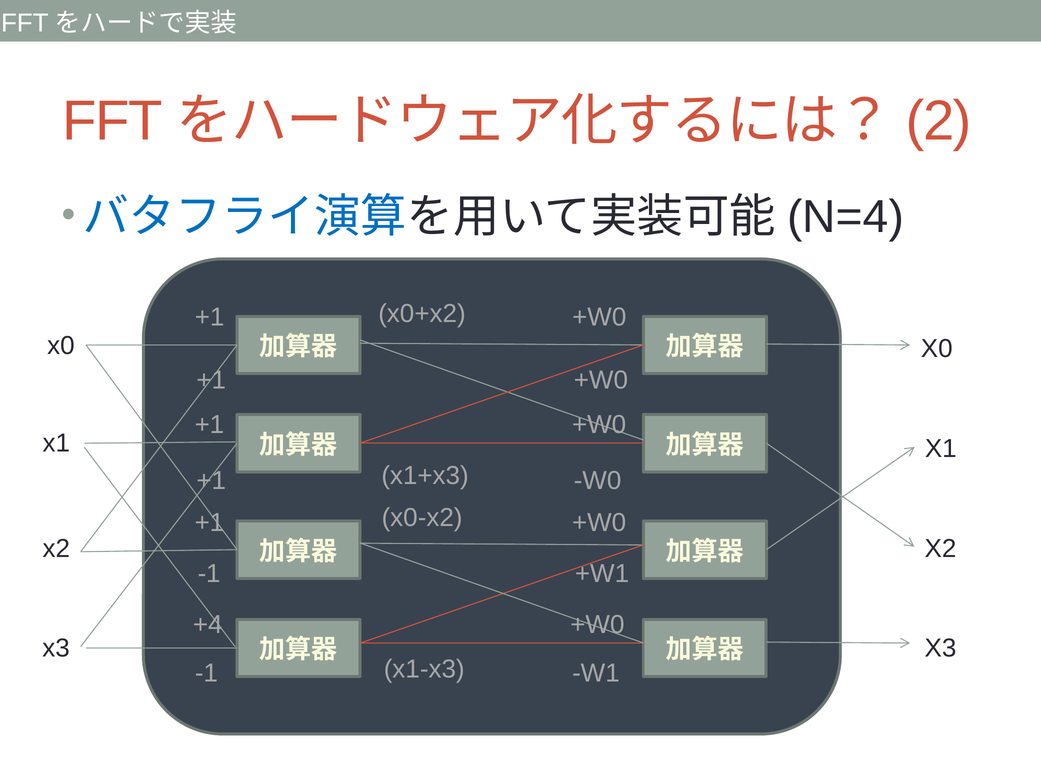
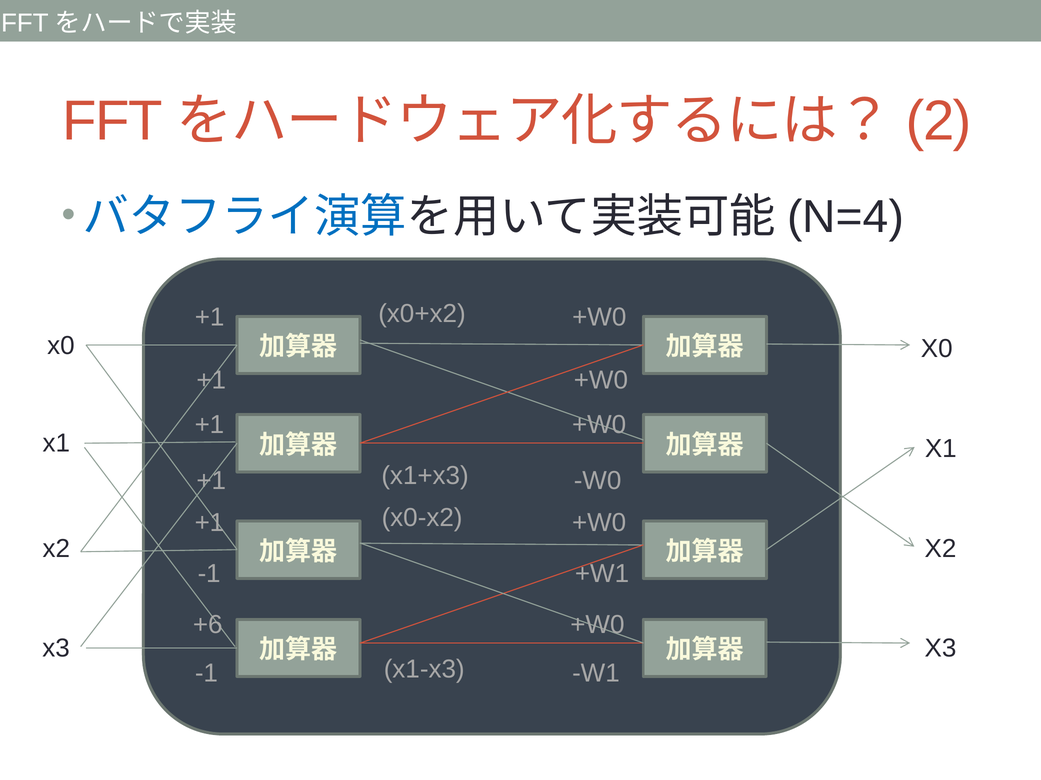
+4: +4 -> +6 (208, 626)
